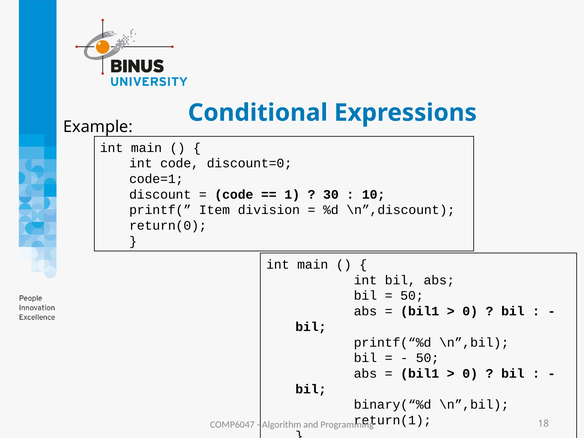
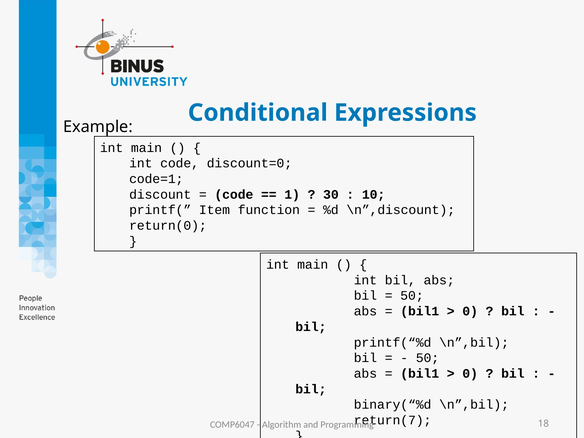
division: division -> function (269, 210)
return(1: return(1 -> return(7 (393, 420)
